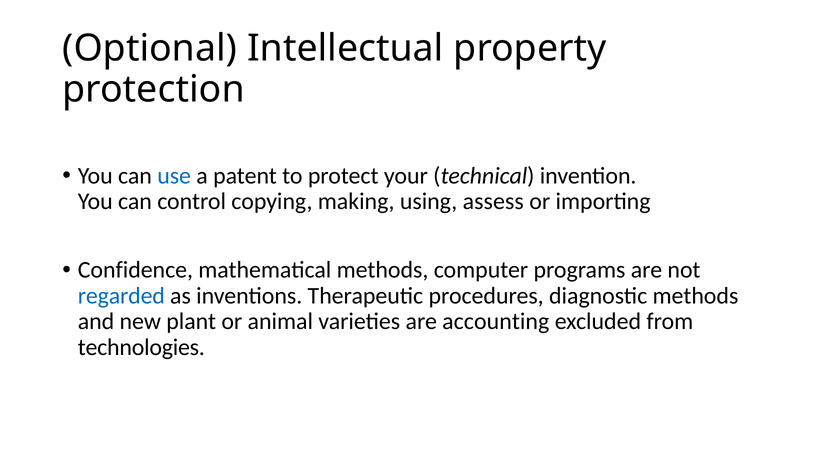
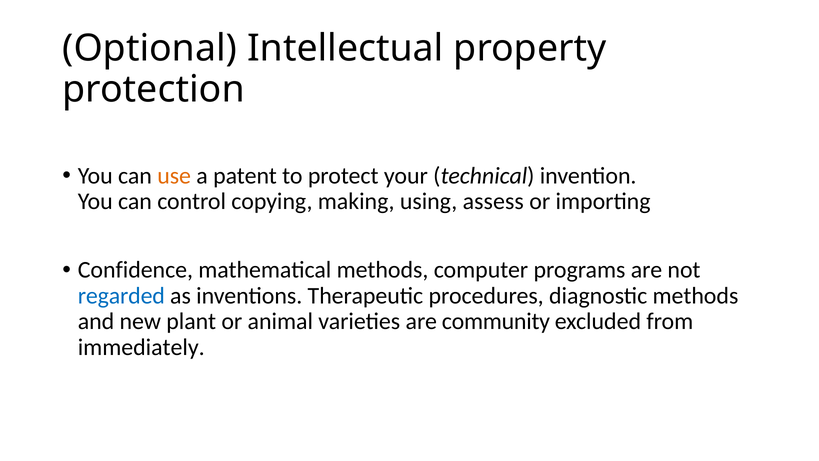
use colour: blue -> orange (174, 176)
accounting: accounting -> community (496, 321)
technologies: technologies -> immediately (141, 347)
